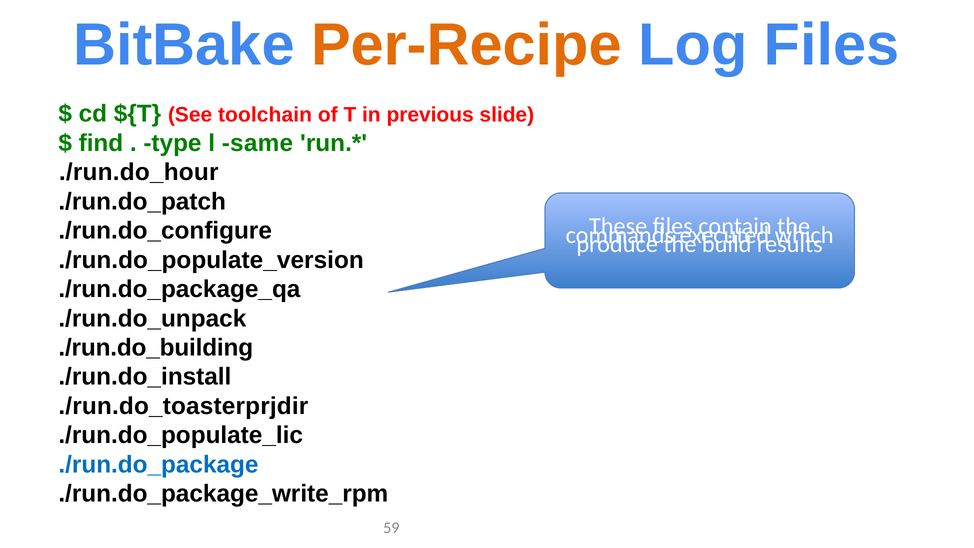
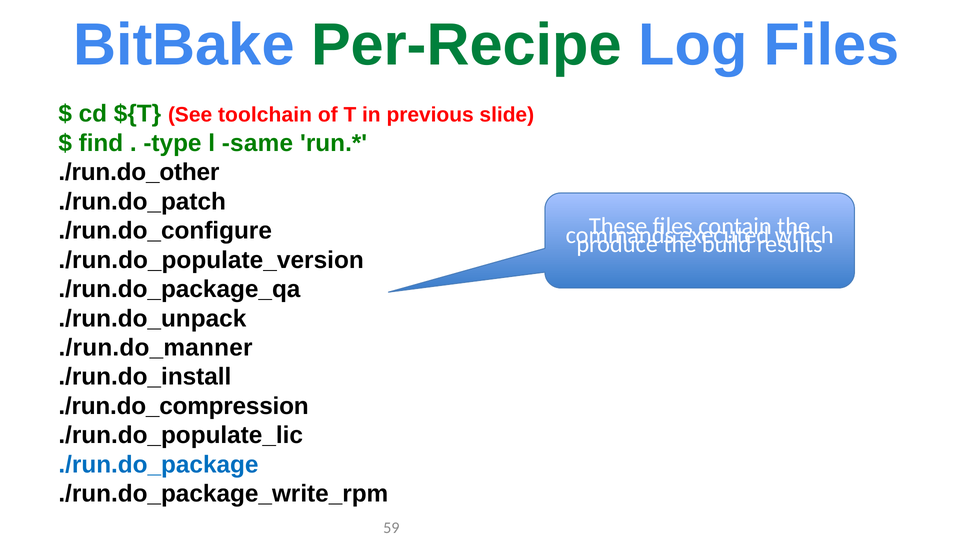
Per-Recipe colour: orange -> green (466, 45)
./run.do_hour: ./run.do_hour -> ./run.do_other (139, 172)
./run.do_building: ./run.do_building -> ./run.do_manner (156, 348)
./run.do_toasterprjdir: ./run.do_toasterprjdir -> ./run.do_compression (184, 406)
